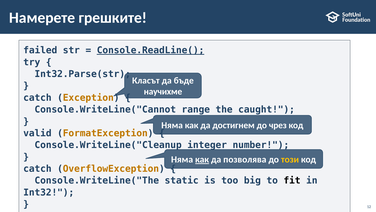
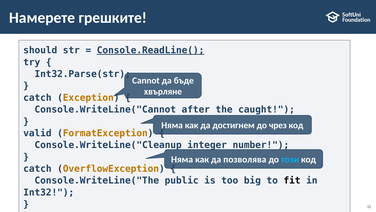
failed: failed -> should (40, 50)
Класът: Класът -> Cannot (146, 80)
научихме: научихме -> хвърляне (163, 91)
range: range -> after (196, 109)
как underline: present -> none (202, 159)
този colour: yellow -> light blue (290, 159)
static: static -> public (182, 180)
